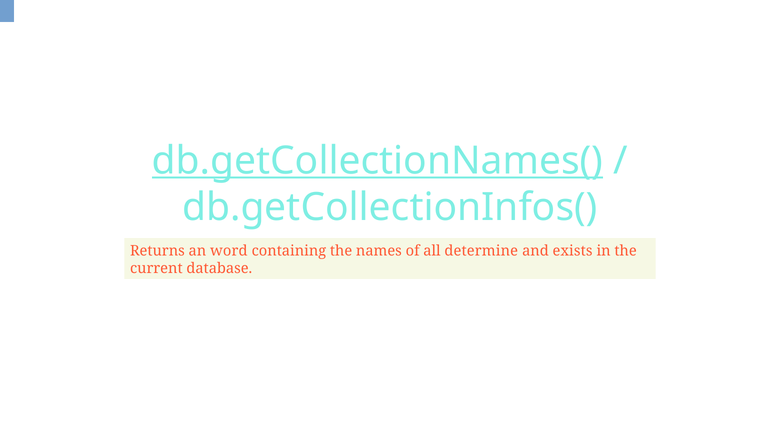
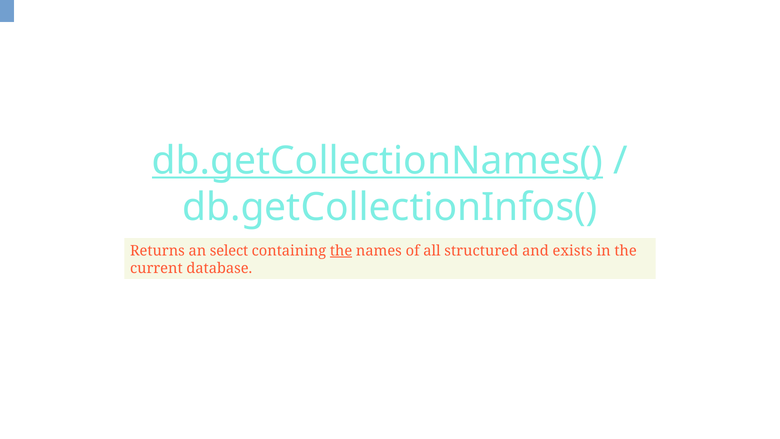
word: word -> select (229, 251)
the underline: none -> present (341, 251)
determine: determine -> structured (481, 251)
